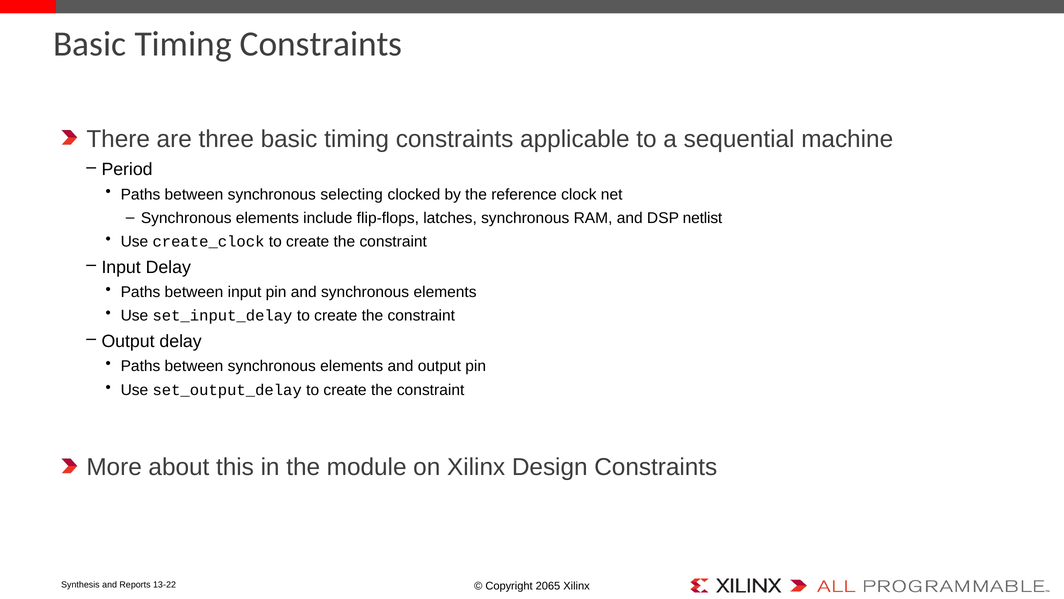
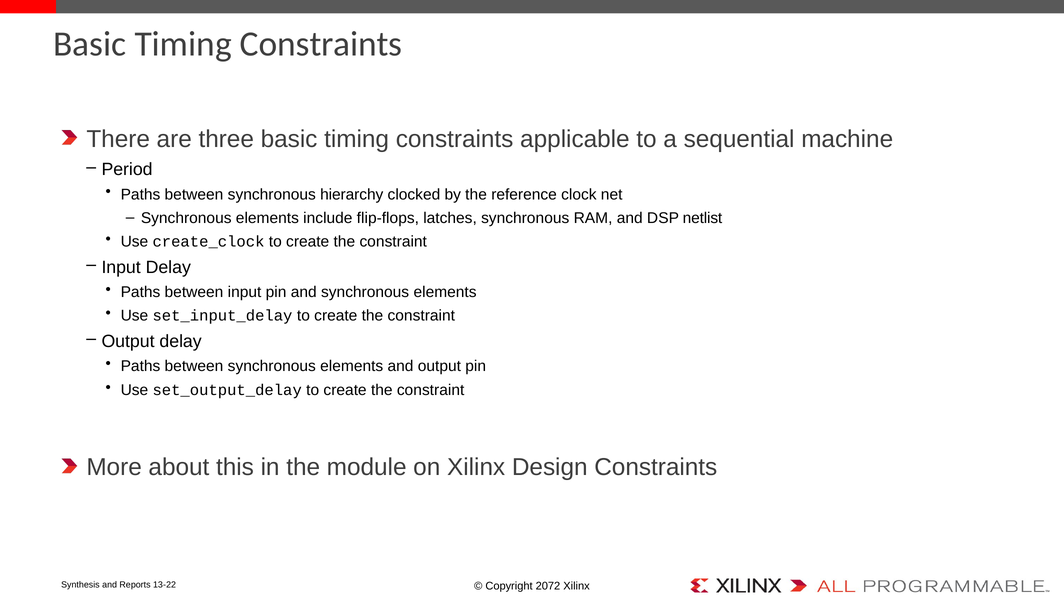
selecting: selecting -> hierarchy (352, 194)
2065: 2065 -> 2072 (548, 586)
